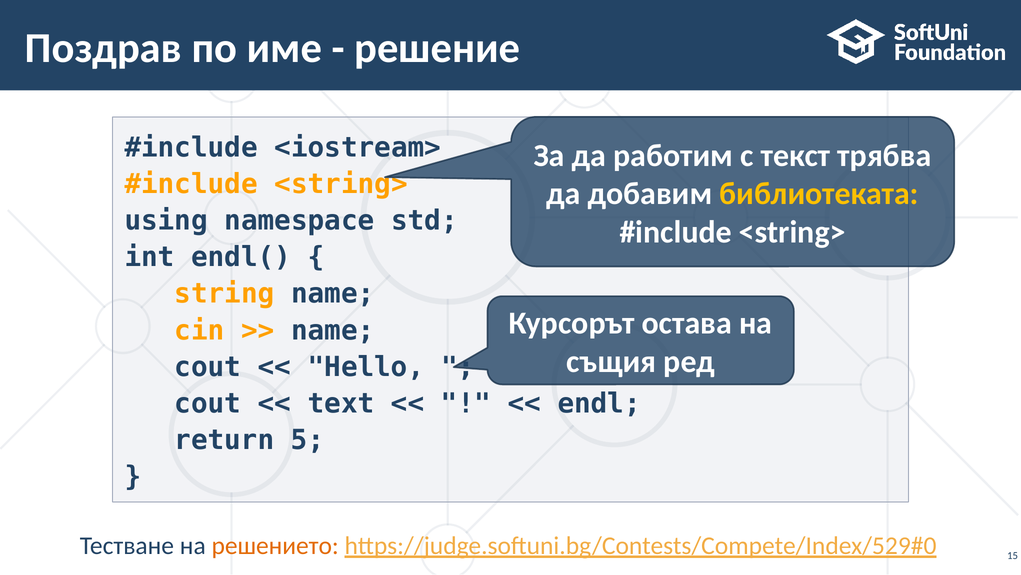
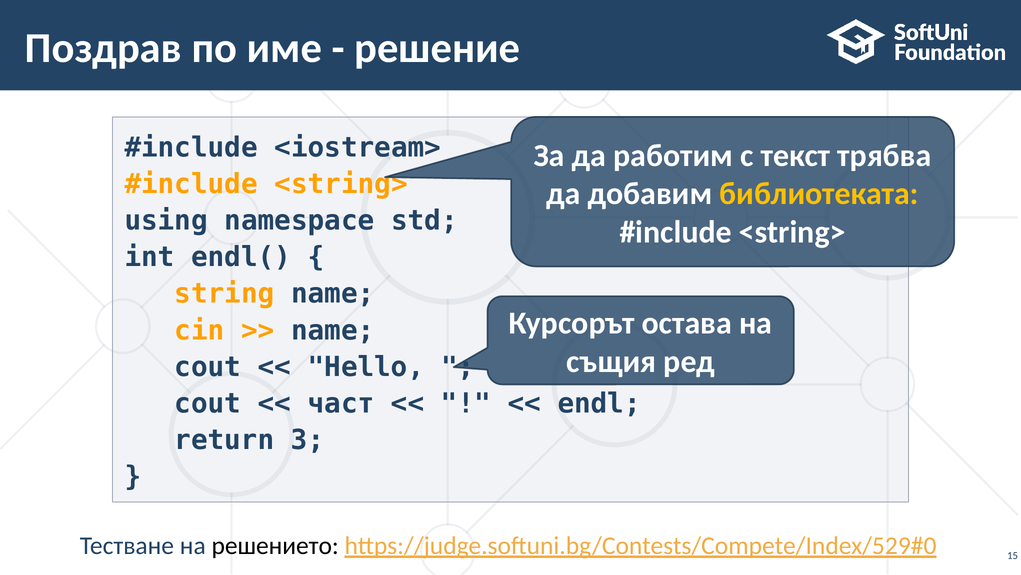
text: text -> част (341, 403)
5: 5 -> 3 (308, 440)
решението colour: orange -> black (275, 545)
